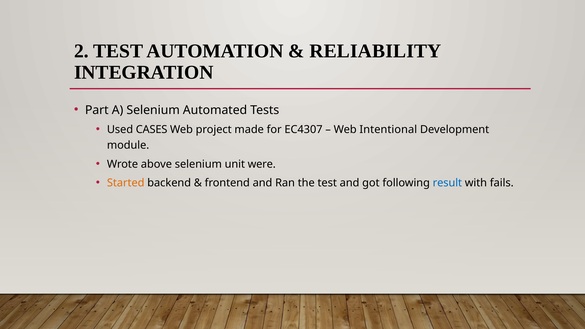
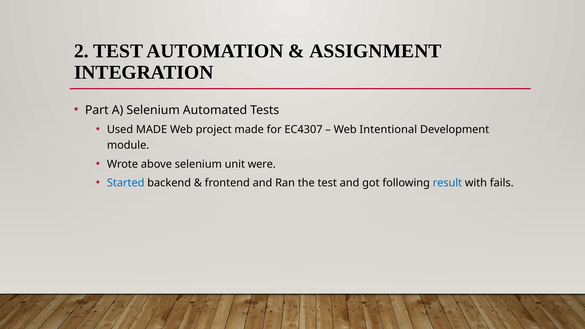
RELIABILITY: RELIABILITY -> ASSIGNMENT (376, 51)
Used CASES: CASES -> MADE (152, 129)
Started colour: orange -> blue (126, 183)
